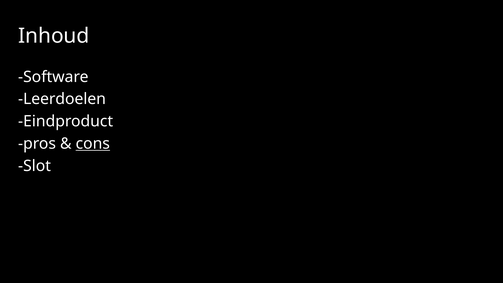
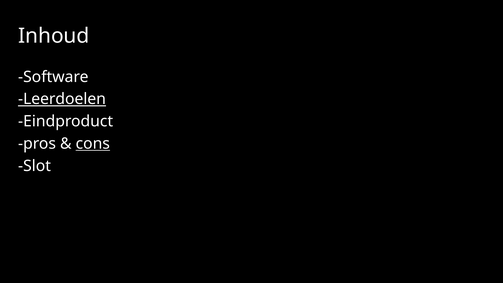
Leerdoelen underline: none -> present (62, 99)
